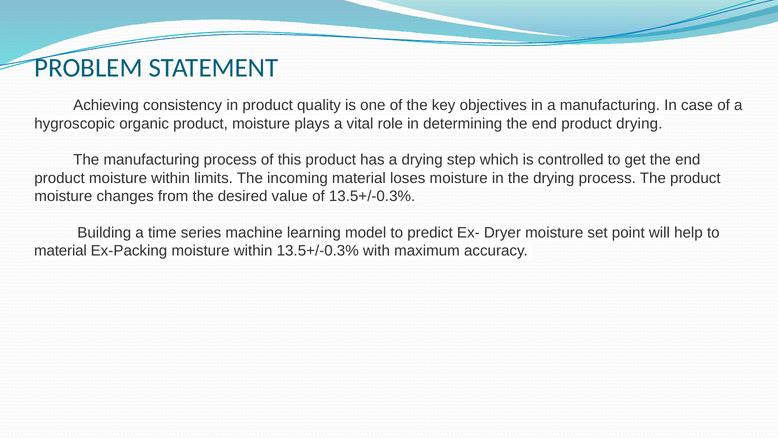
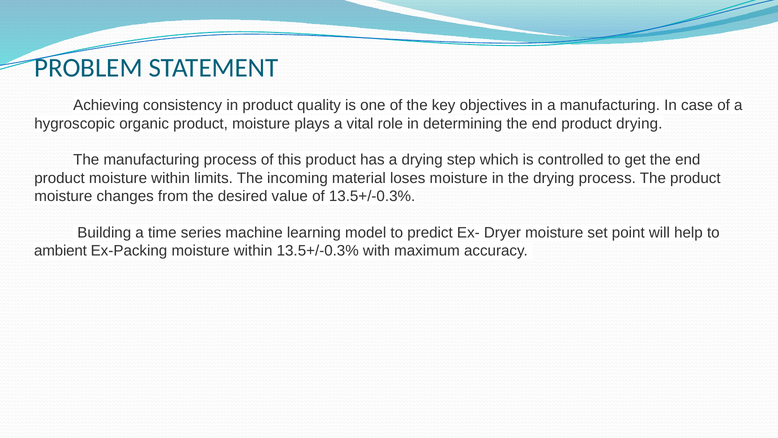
material: material -> ambient (60, 251)
